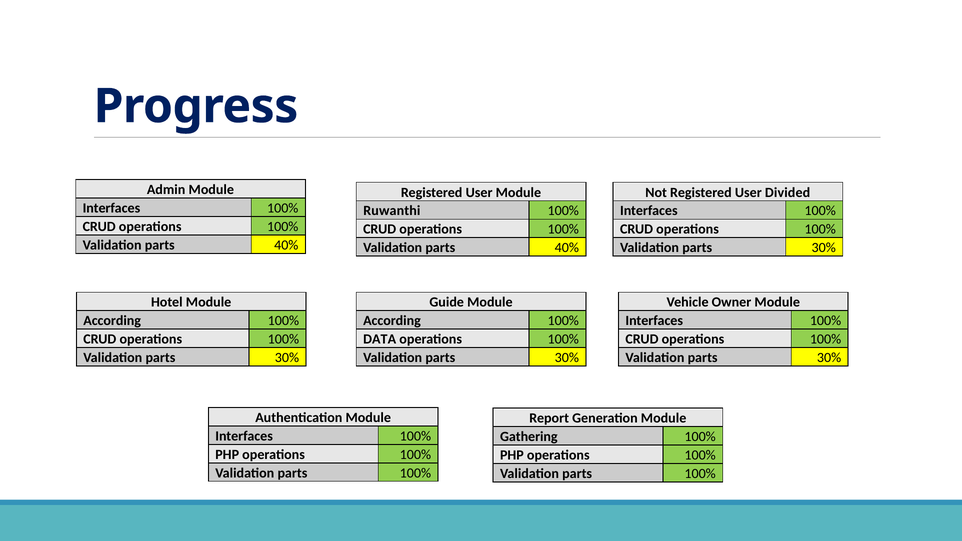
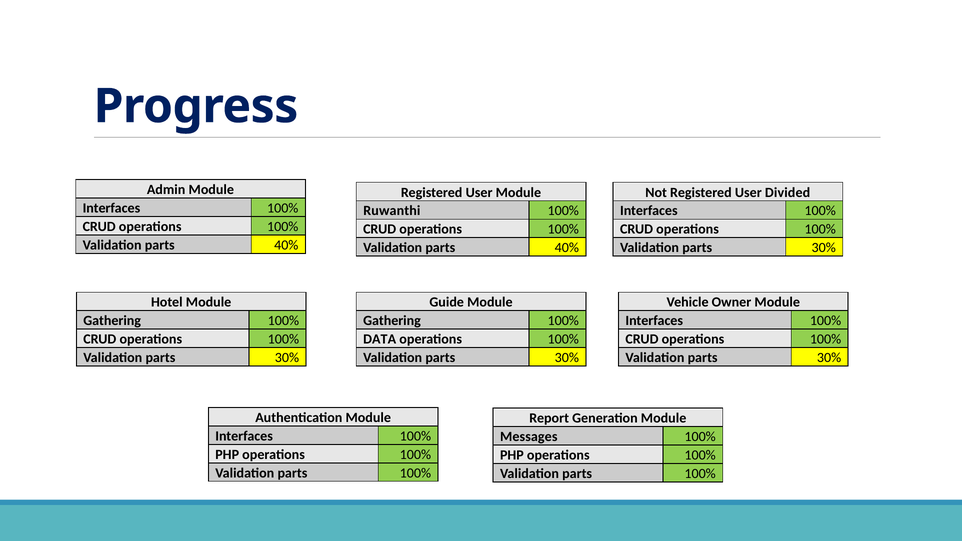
According: According -> Gathering (112, 321)
According: According -> Gathering (392, 321)
Gathering: Gathering -> Messages (529, 437)
